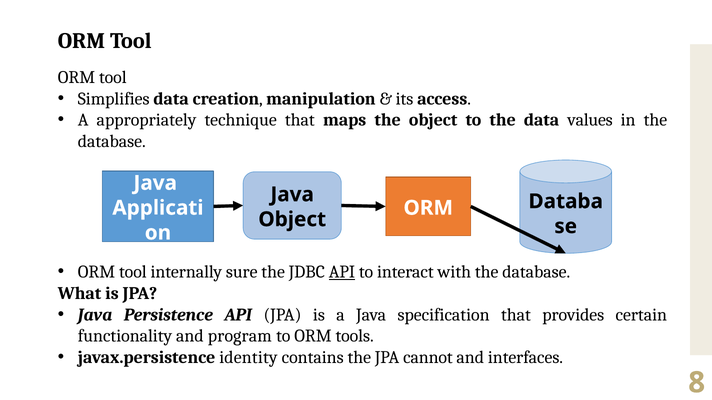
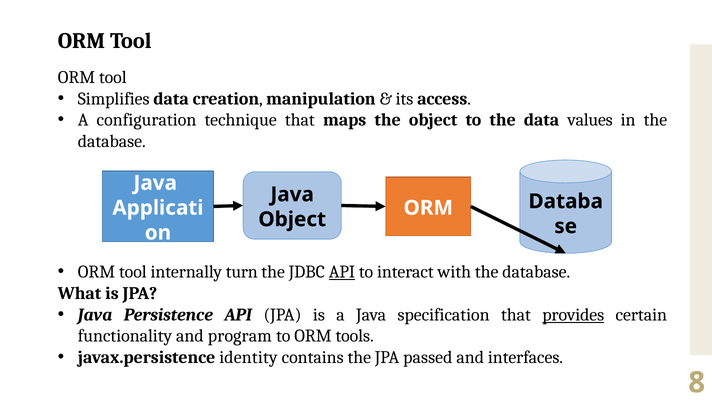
appropriately: appropriately -> configuration (146, 120)
sure: sure -> turn (242, 272)
provides underline: none -> present (573, 315)
cannot: cannot -> passed (428, 358)
